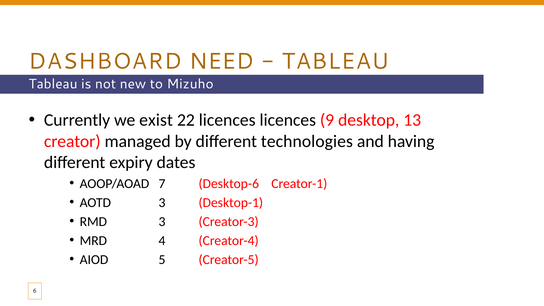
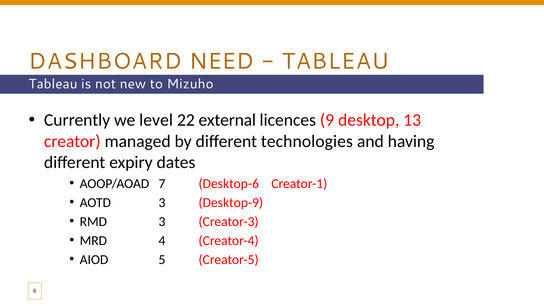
exist: exist -> level (156, 120)
22 licences: licences -> external (227, 120)
Desktop-1: Desktop-1 -> Desktop-9 (231, 203)
